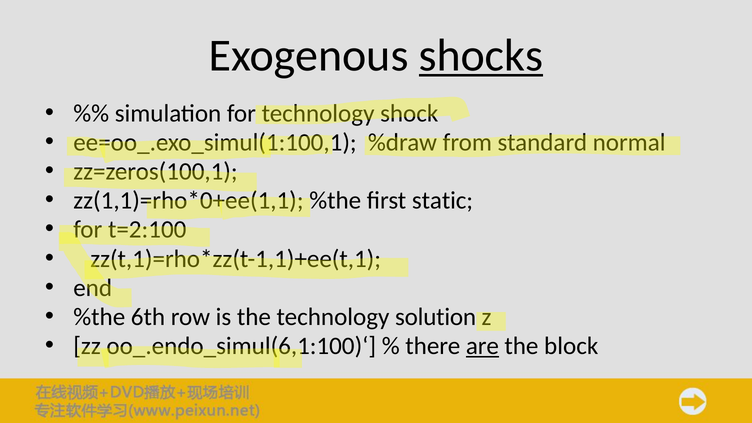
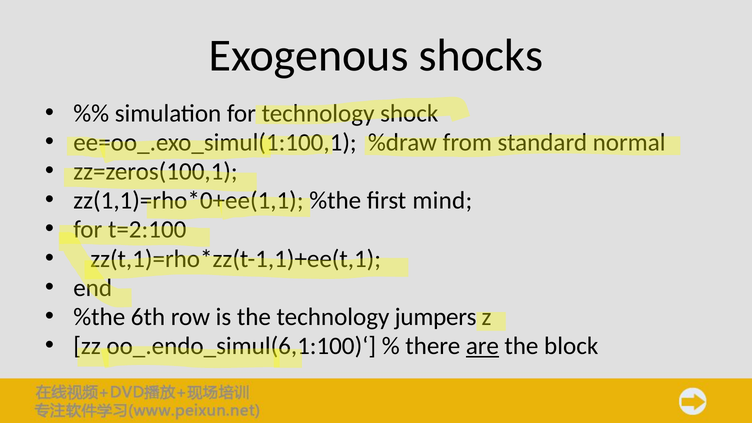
shocks underline: present -> none (481, 55)
static: static -> mind (442, 201)
solution: solution -> jumpers (436, 317)
